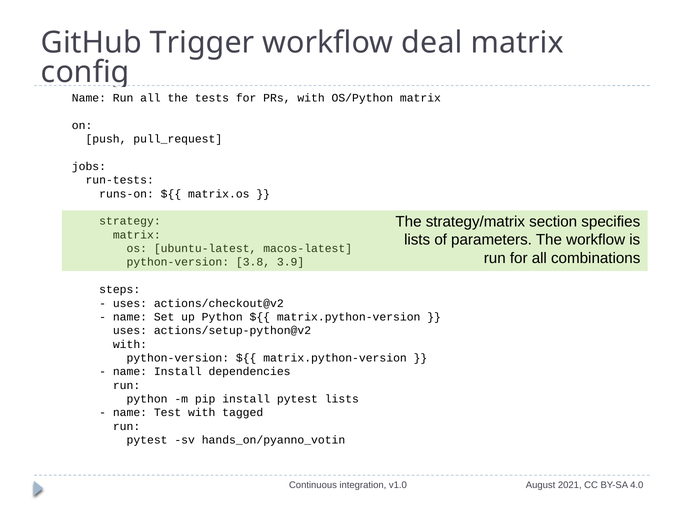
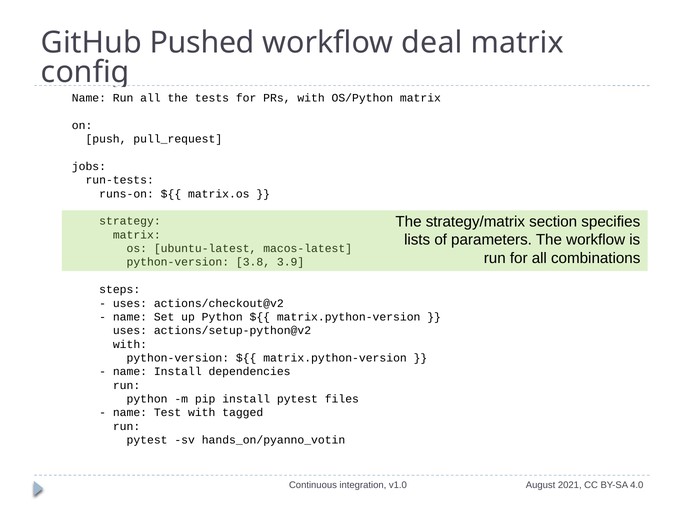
Trigger: Trigger -> Pushed (202, 43)
pytest lists: lists -> files (342, 399)
